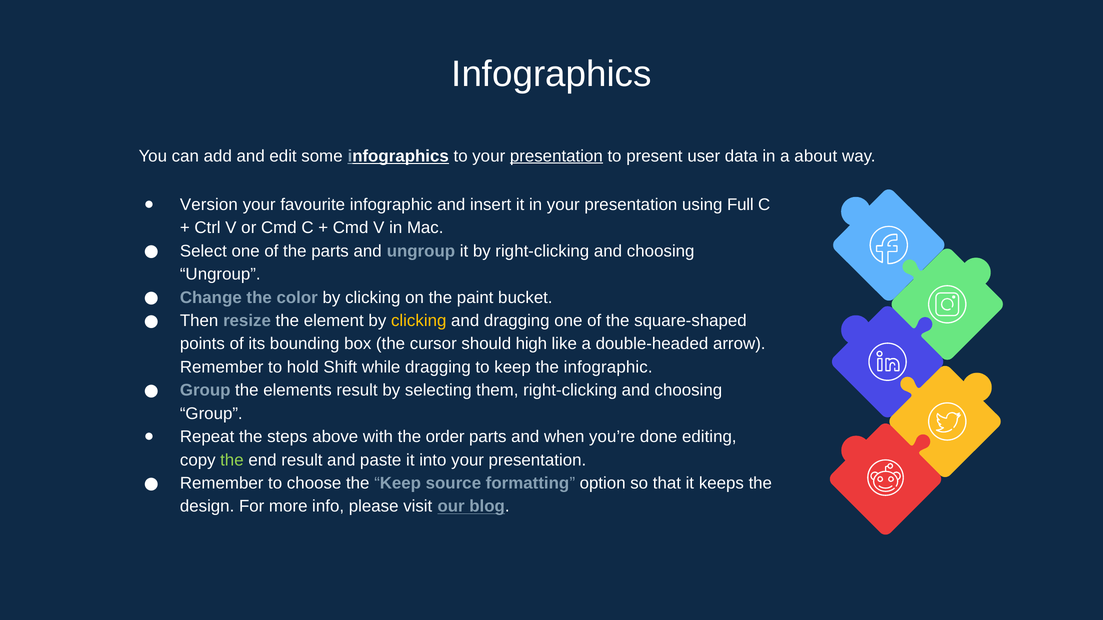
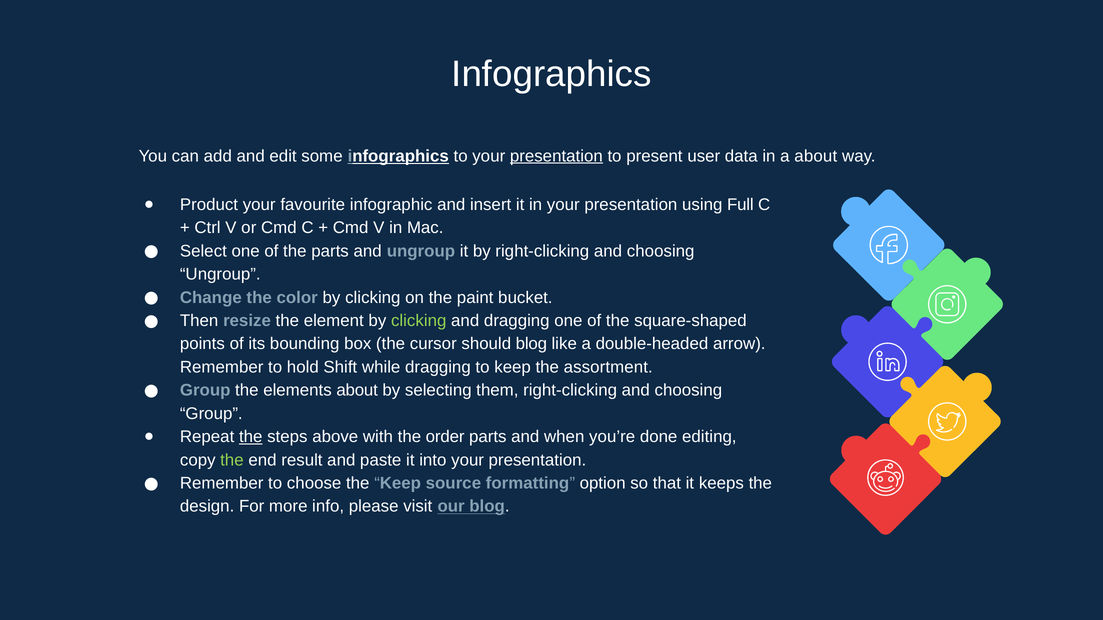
Version: Version -> Product (209, 205)
clicking colour: yellow -> light green (419, 321)
should high: high -> blog (531, 344)
the infographic: infographic -> assortment (608, 367)
elements result: result -> about (357, 391)
the underline: none -> present (251, 437)
